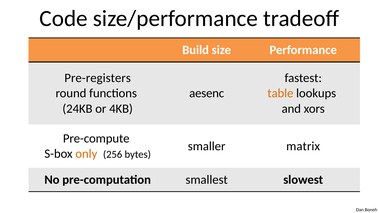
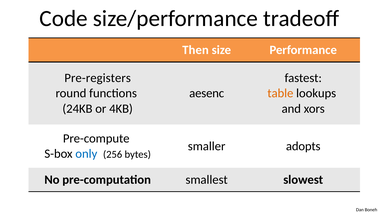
Build: Build -> Then (196, 50)
matrix: matrix -> adopts (303, 146)
only colour: orange -> blue (86, 154)
